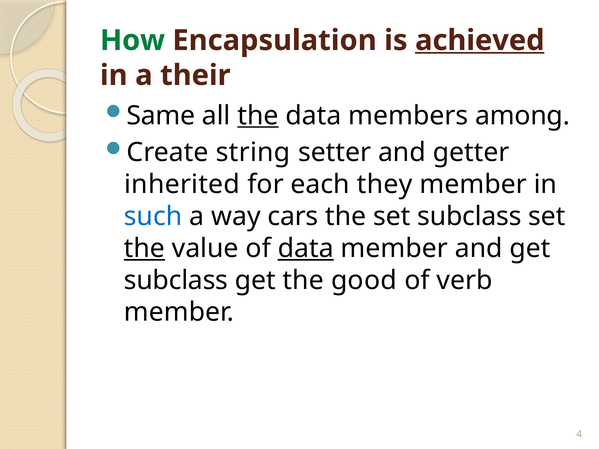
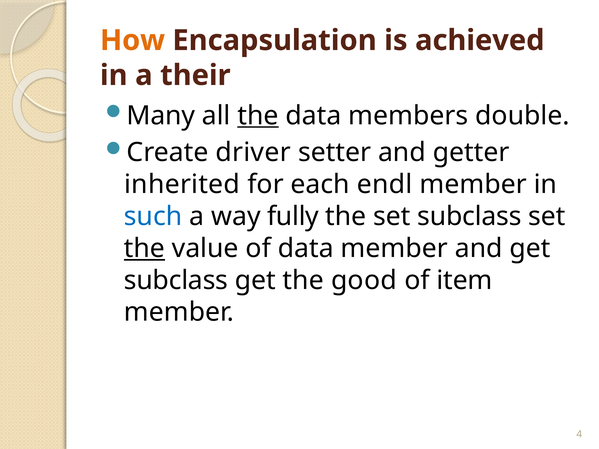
How colour: green -> orange (132, 40)
achieved underline: present -> none (480, 40)
Same: Same -> Many (161, 116)
among: among -> double (522, 116)
string: string -> driver (253, 153)
they: they -> endl (385, 185)
cars: cars -> fully (293, 216)
data underline: present -> none (306, 248)
verb: verb -> item (465, 280)
